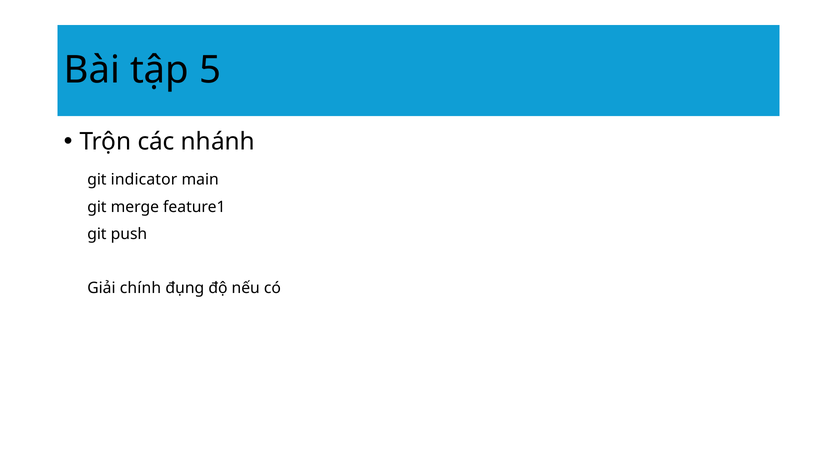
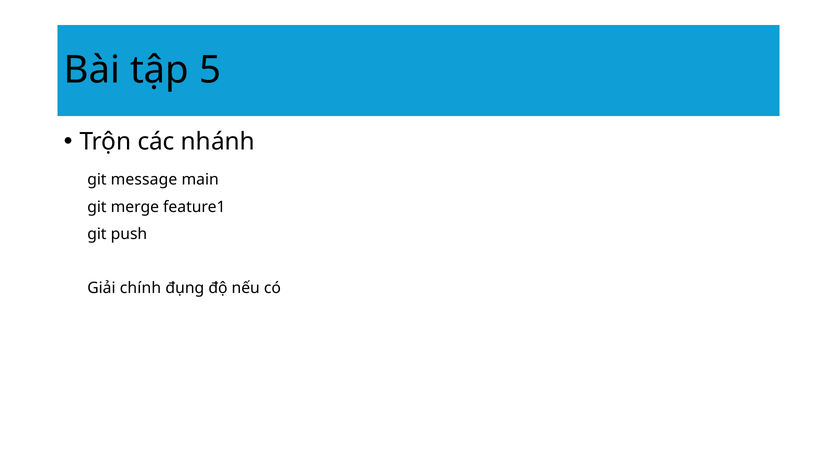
indicator: indicator -> message (144, 180)
